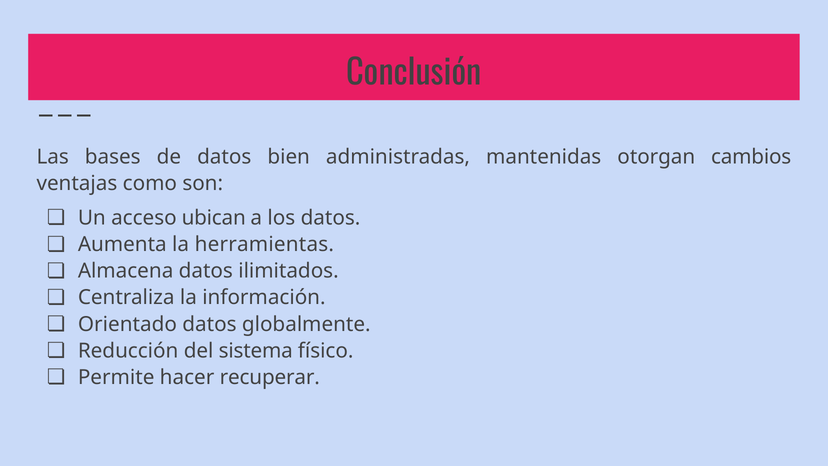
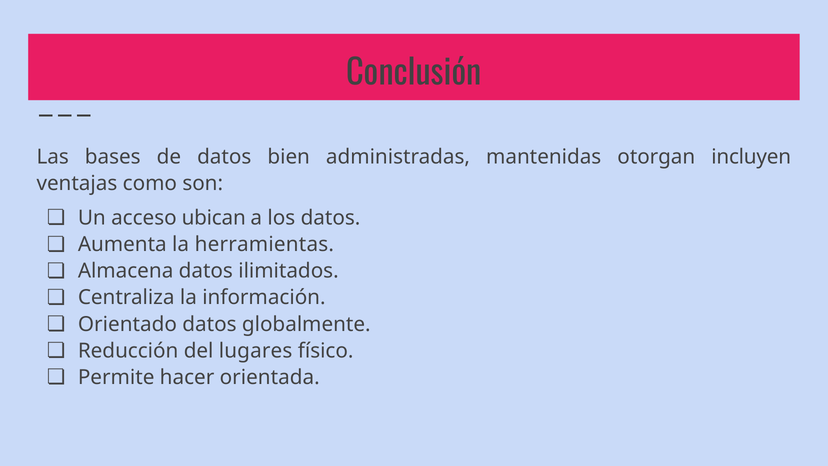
cambios: cambios -> incluyen (751, 157)
sistema: sistema -> lugares (256, 351)
recuperar: recuperar -> orientada (270, 377)
